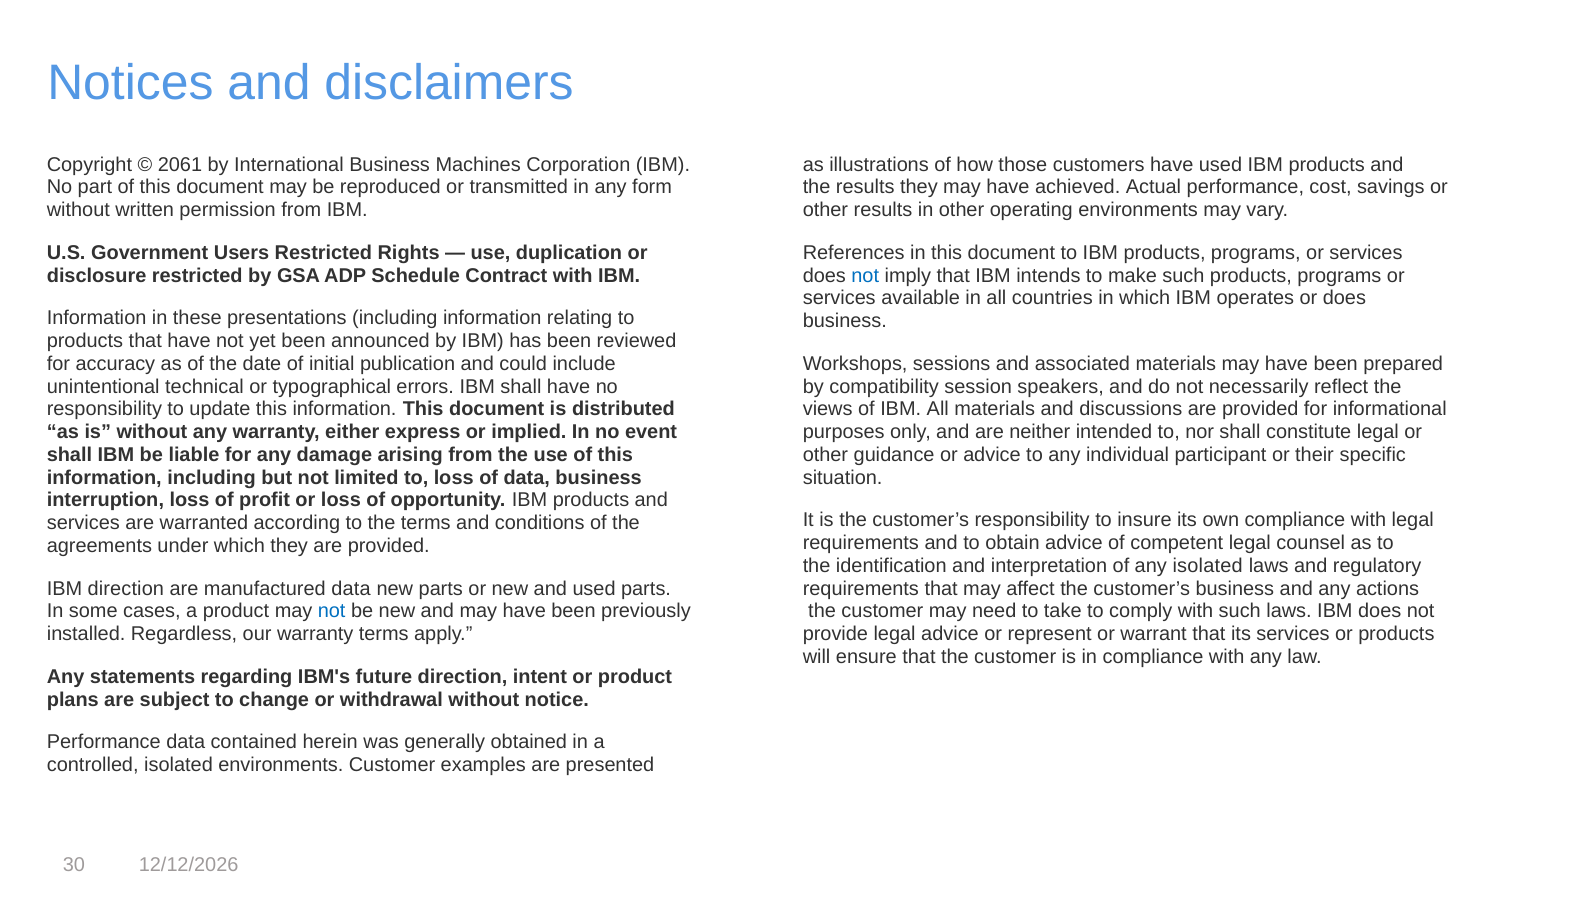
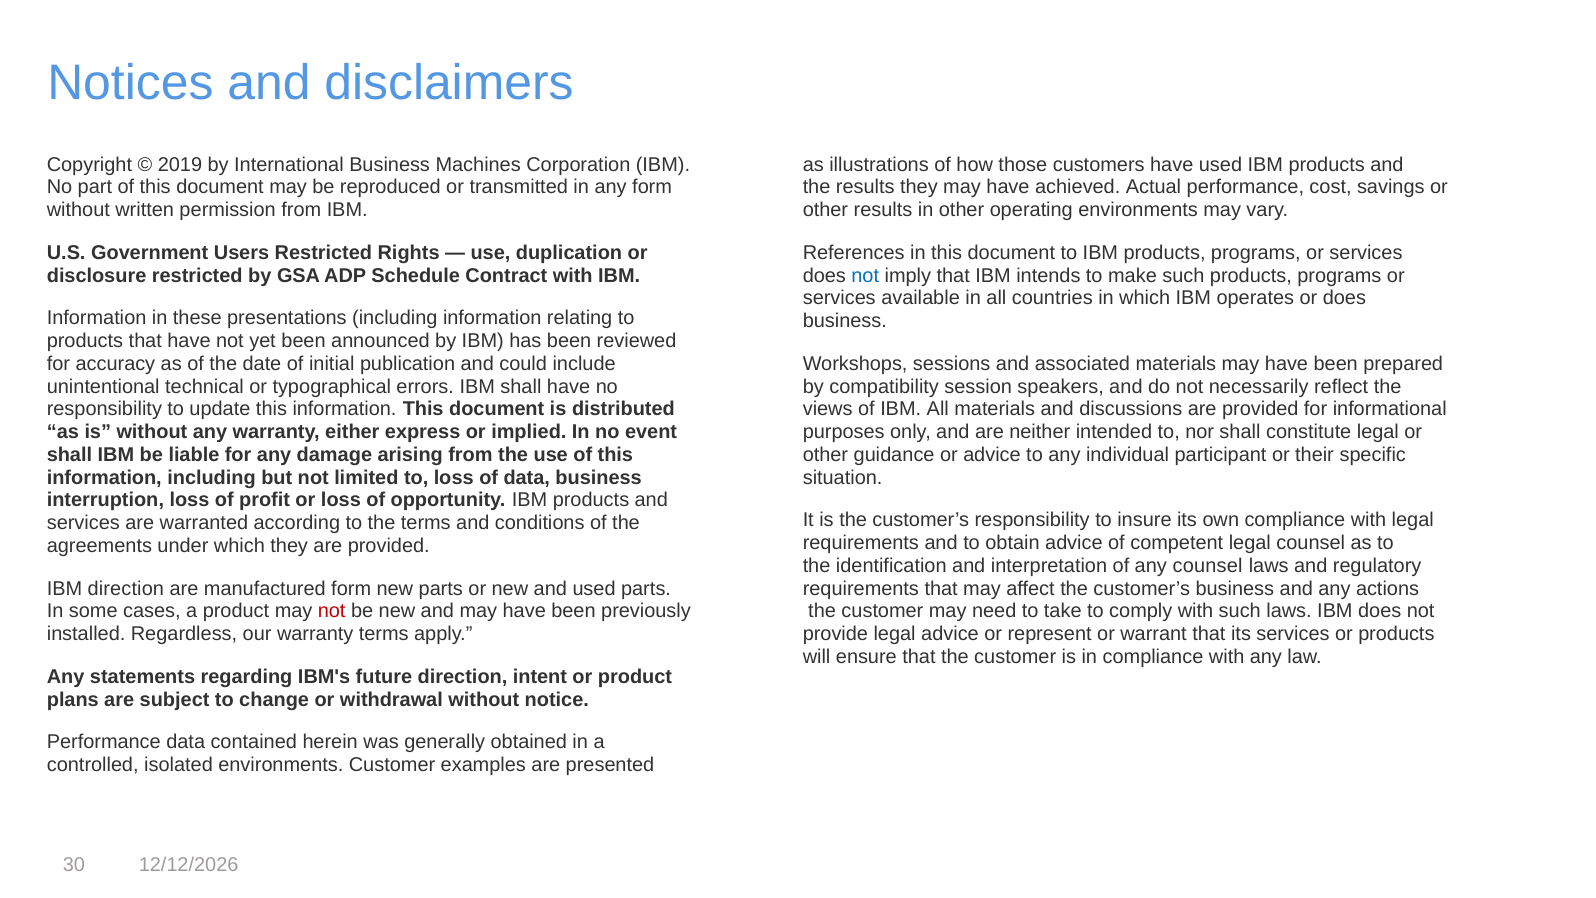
2061: 2061 -> 2019 (180, 164)
any isolated: isolated -> counsel (1208, 566)
manufactured data: data -> form (351, 588)
not colour: blue -> red (332, 611)
